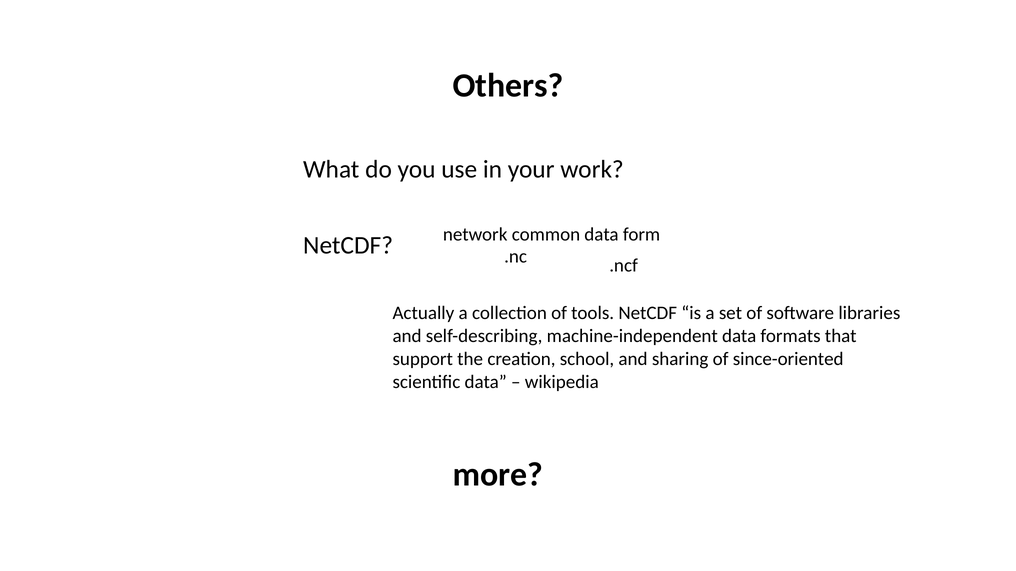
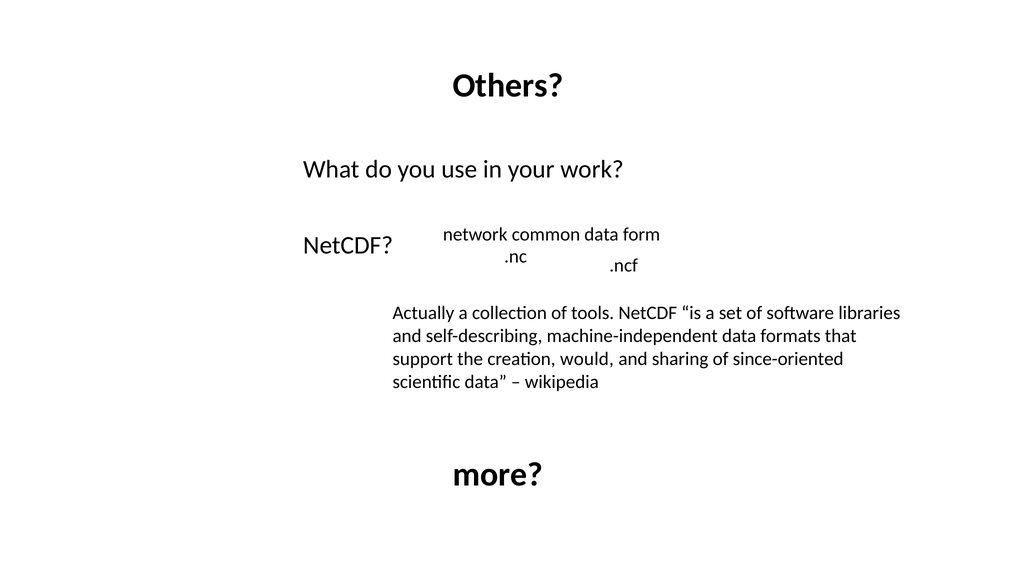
school: school -> would (587, 359)
